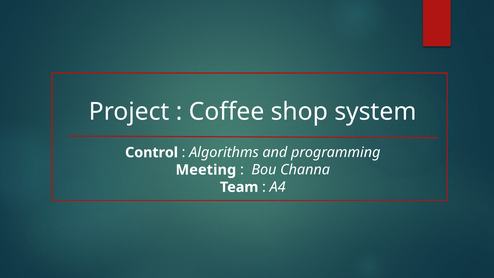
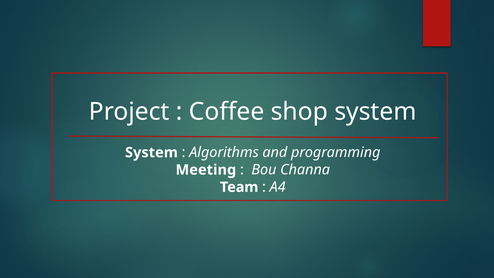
Control: Control -> System (151, 152)
